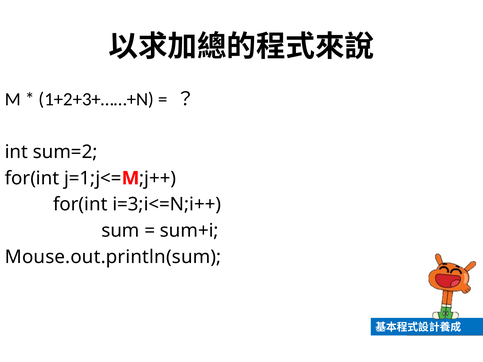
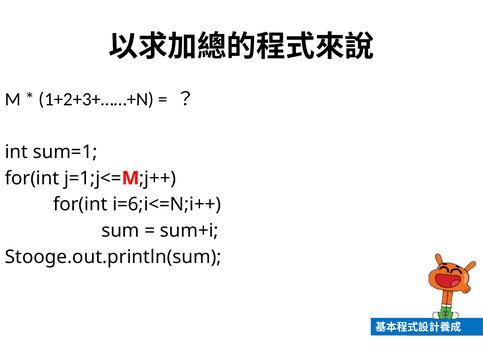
sum=2: sum=2 -> sum=1 (65, 152)
i=3;i<=N;i++: i=3;i<=N;i++ -> i=6;i<=N;i++ (167, 205)
Mouse.out.println(sum: Mouse.out.println(sum -> Stooge.out.println(sum (113, 257)
